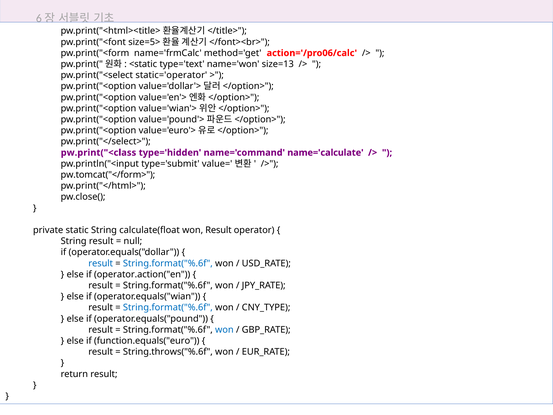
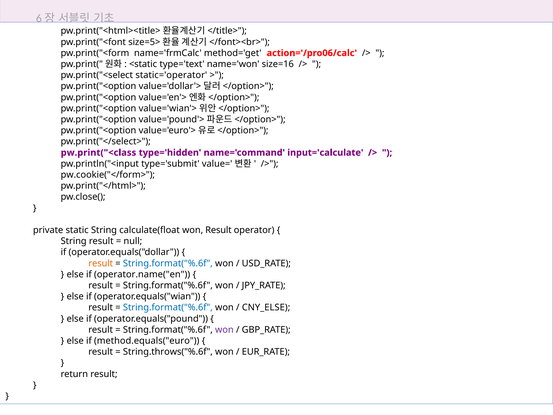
size=13: size=13 -> size=16 (278, 64)
name='calculate: name='calculate -> input='calculate (325, 153)
pw.tomcat("</form>: pw.tomcat("</form> -> pw.cookie("</form> (108, 175)
result colour: blue -> orange (101, 263)
operator.action("en: operator.action("en -> operator.name("en (142, 274)
CNY_TYPE: CNY_TYPE -> CNY_ELSE (266, 307)
won colour: blue -> purple (224, 330)
function.equals("euro: function.equals("euro -> method.equals("euro (147, 341)
